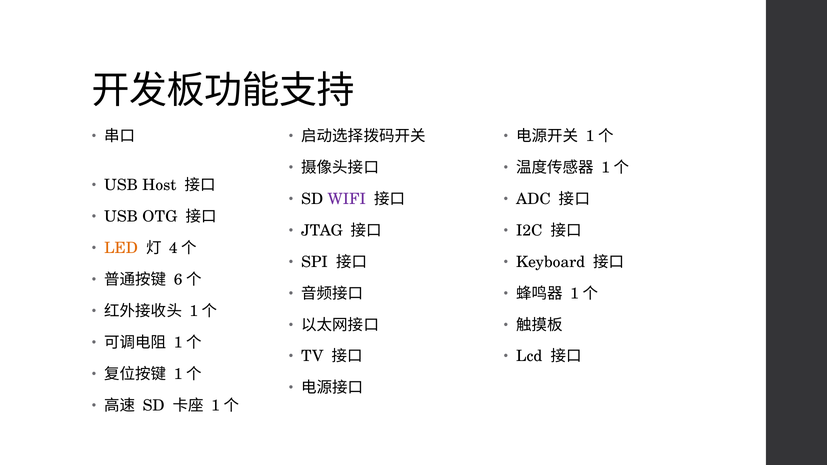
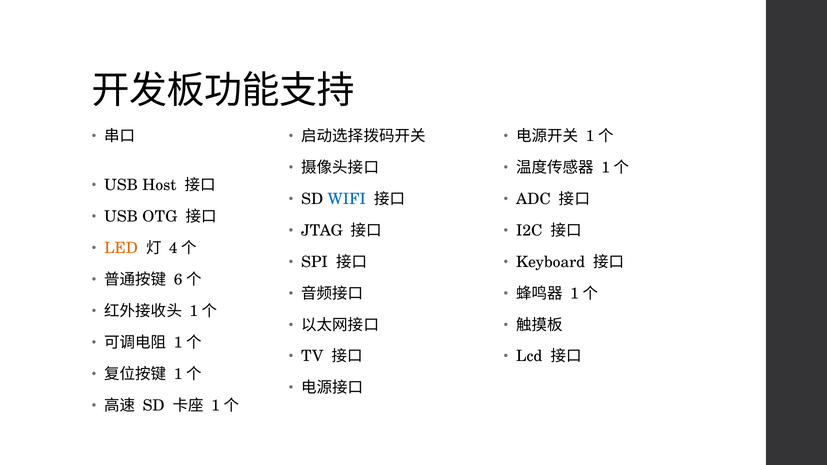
WIFI colour: purple -> blue (347, 199)
